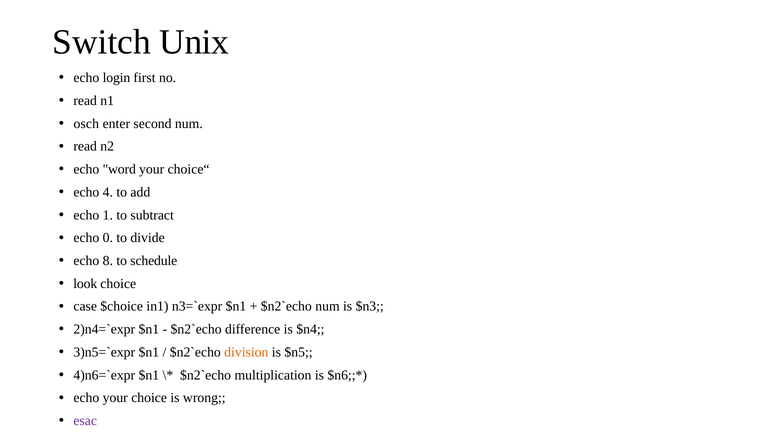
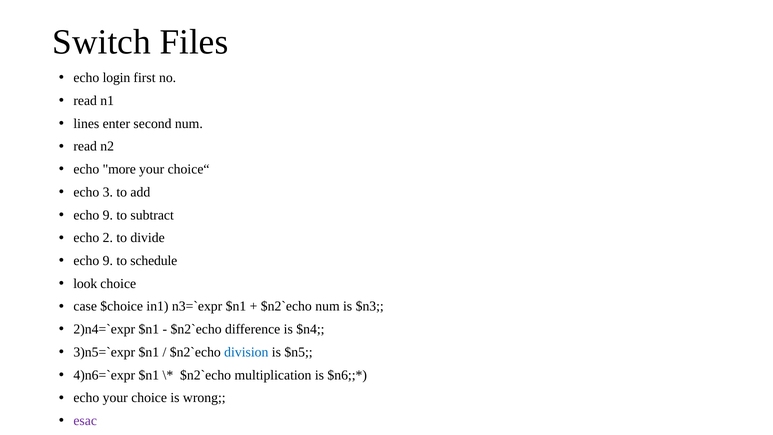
Unix: Unix -> Files (194, 42)
osch: osch -> lines (86, 124)
word: word -> more (119, 169)
4: 4 -> 3 (108, 192)
1: 1 -> 9 (108, 215)
0: 0 -> 2 (108, 238)
8: 8 -> 9 (108, 261)
division colour: orange -> blue (246, 352)
